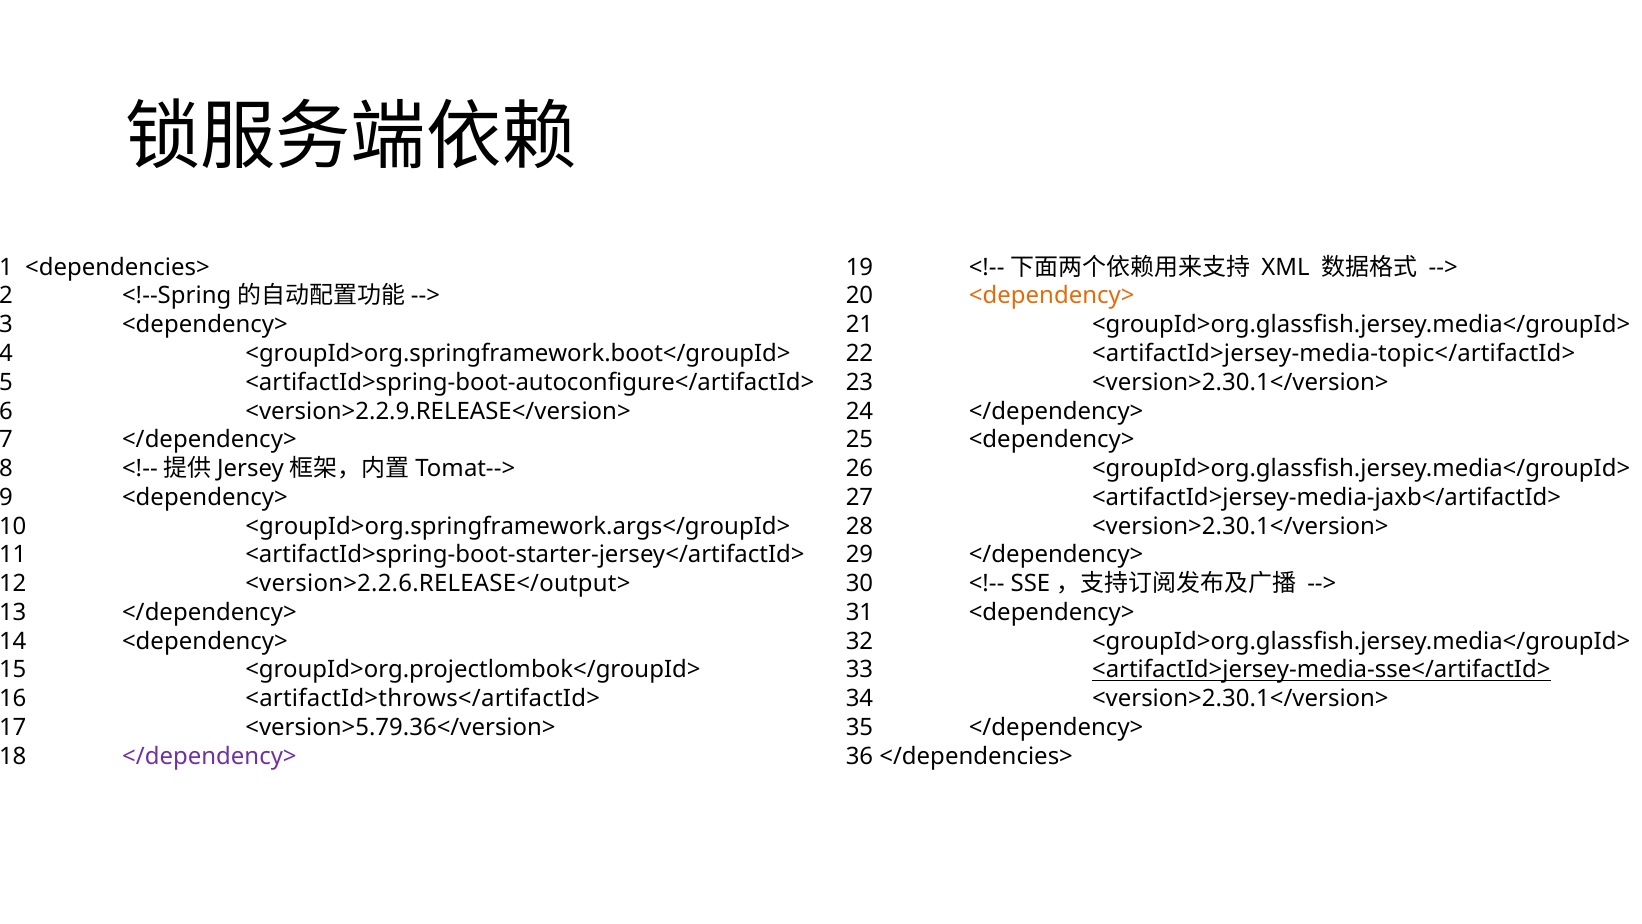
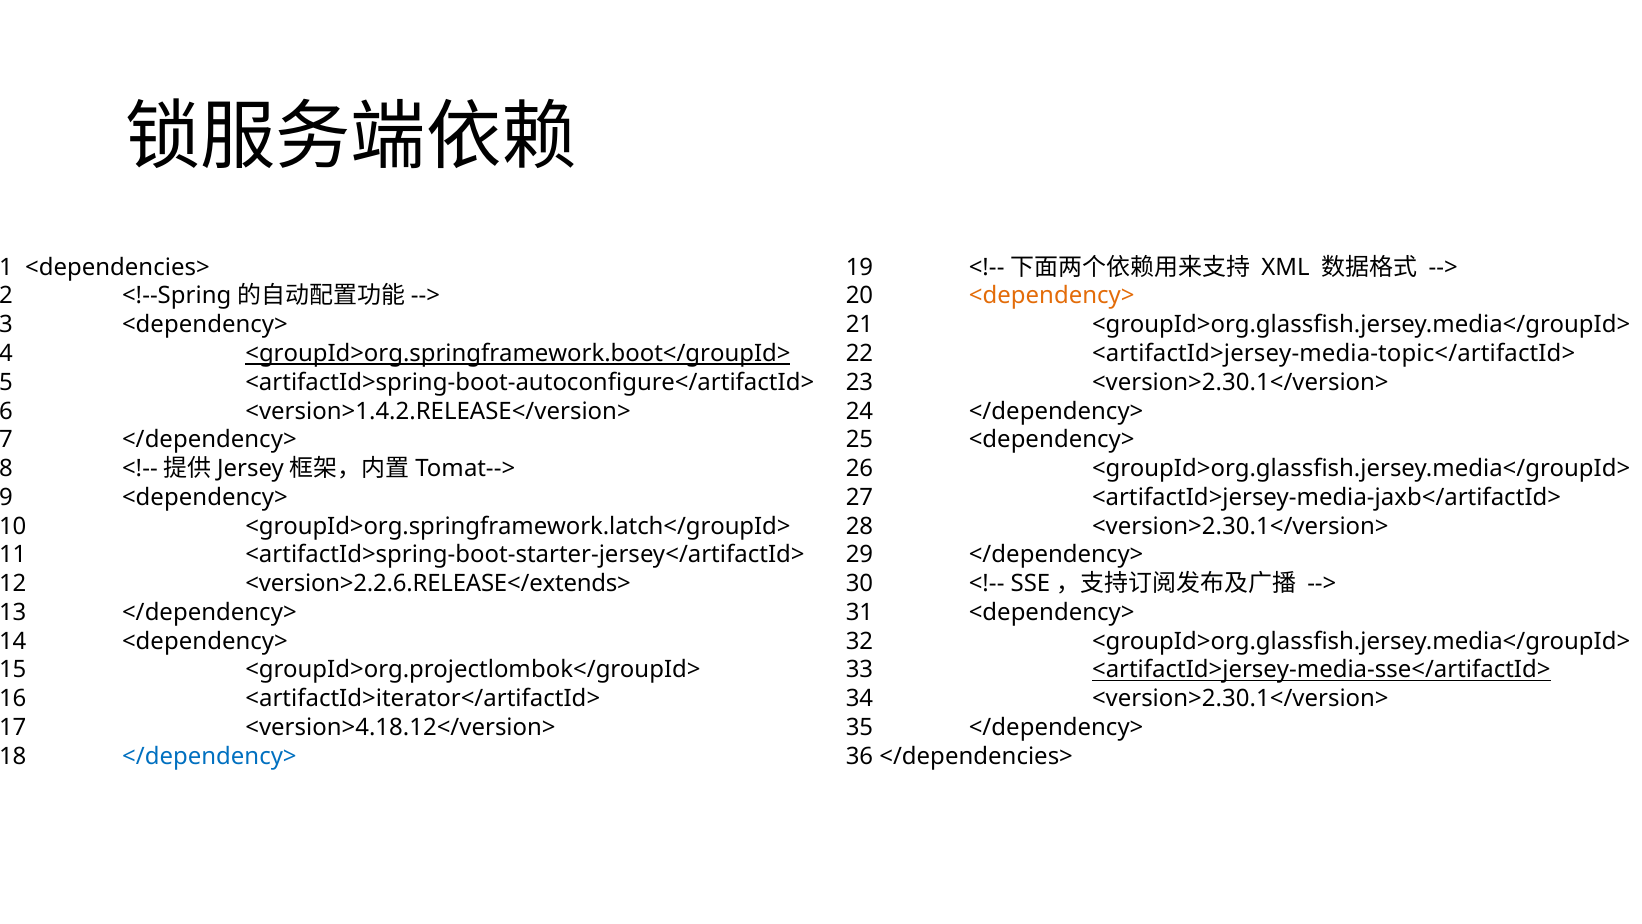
<groupId>org.springframework.boot</groupId> underline: none -> present (518, 353)
<version>2.2.9.RELEASE</version>: <version>2.2.9.RELEASE</version> -> <version>1.4.2.RELEASE</version> (438, 411)
<groupId>org.springframework.args</groupId>: <groupId>org.springframework.args</groupId> -> <groupId>org.springframework.latch</groupId> (518, 526)
<version>2.2.6.RELEASE</output>: <version>2.2.6.RELEASE</output> -> <version>2.2.6.RELEASE</extends> (438, 583)
<artifactId>throws</artifactId>: <artifactId>throws</artifactId> -> <artifactId>iterator</artifactId> (423, 698)
<version>5.79.36</version>: <version>5.79.36</version> -> <version>4.18.12</version> (401, 727)
</dependency> colour: purple -> blue (209, 756)
